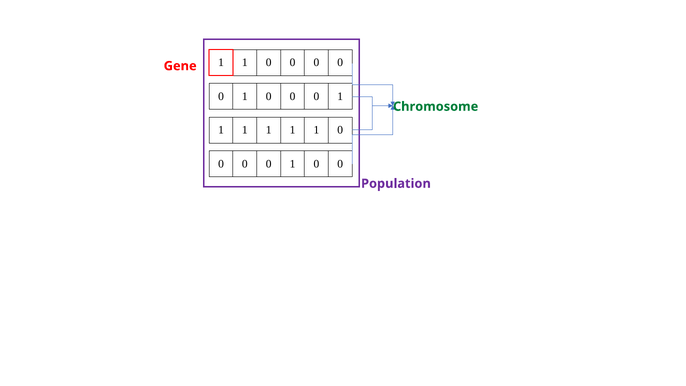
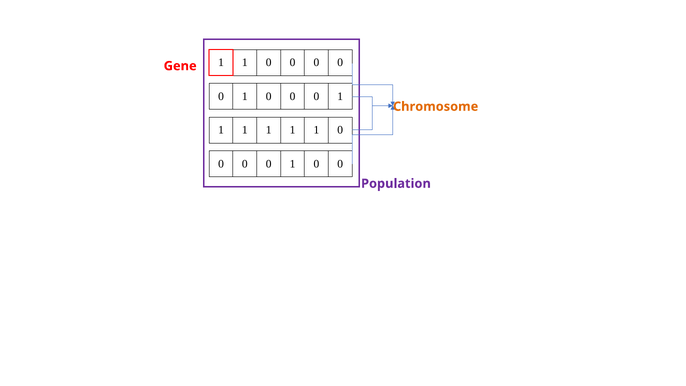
Chromosome colour: green -> orange (436, 107)
